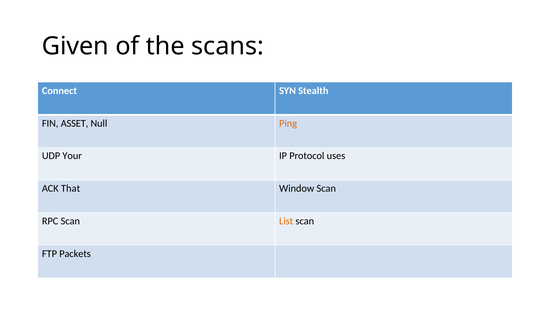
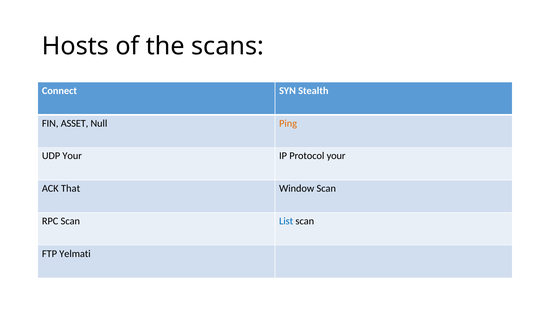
Given: Given -> Hosts (75, 46)
Protocol uses: uses -> your (336, 156)
List colour: orange -> blue (286, 221)
Packets: Packets -> Yelmati (75, 254)
